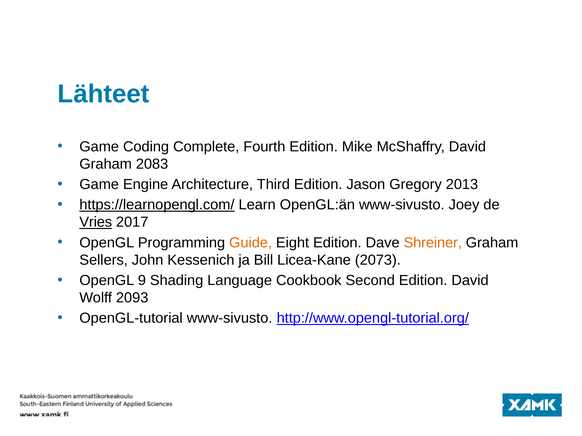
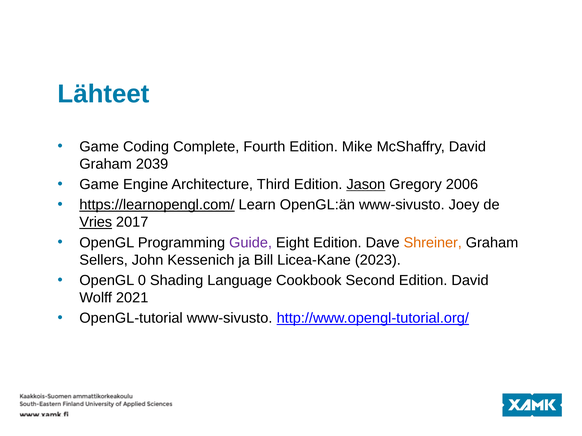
2083: 2083 -> 2039 (152, 164)
Jason underline: none -> present (366, 185)
2013: 2013 -> 2006 (462, 185)
Guide colour: orange -> purple (251, 243)
2073: 2073 -> 2023 (378, 260)
9: 9 -> 0 (142, 281)
2093: 2093 -> 2021 (132, 298)
